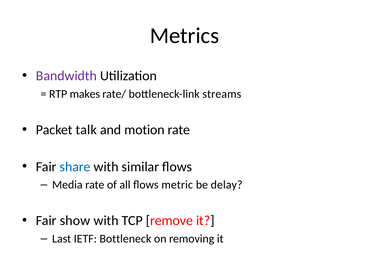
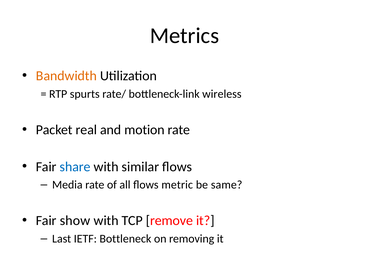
Bandwidth colour: purple -> orange (66, 76)
makes: makes -> spurts (85, 94)
streams: streams -> wireless (222, 94)
talk: talk -> real (86, 130)
delay: delay -> same (227, 185)
